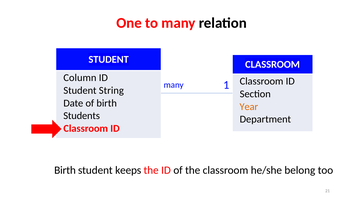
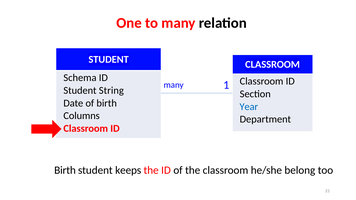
Column: Column -> Schema (80, 78)
Year colour: orange -> blue (249, 107)
Students: Students -> Columns (82, 116)
